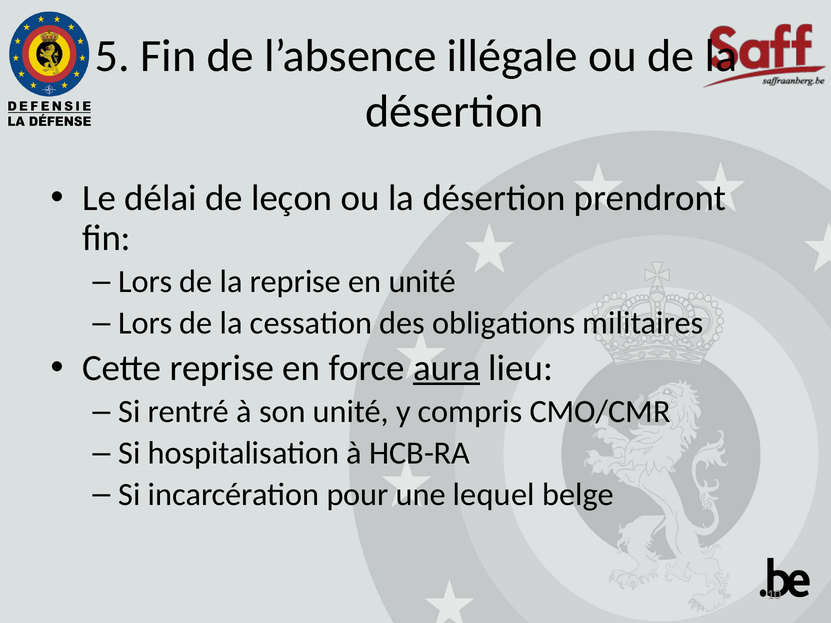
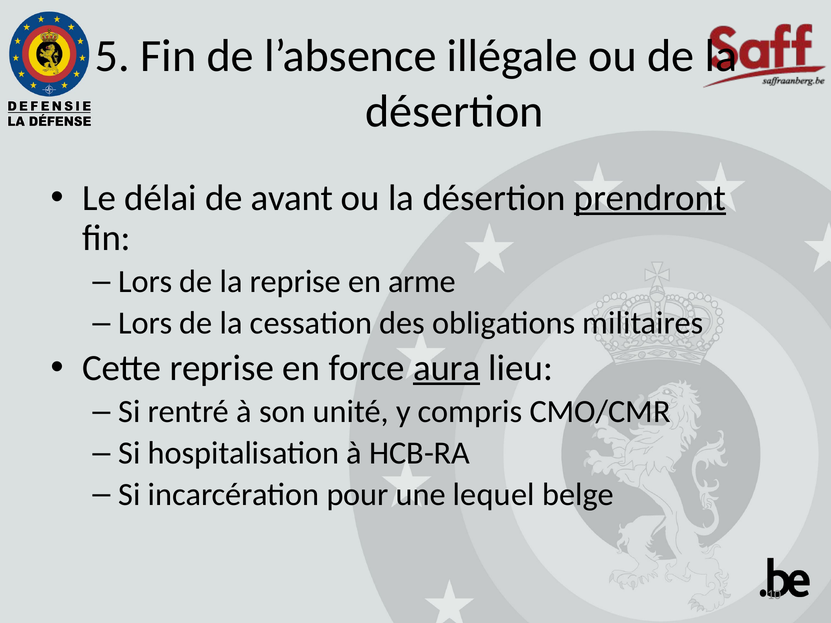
leçon: leçon -> avant (292, 198)
prendront underline: none -> present (650, 198)
en unité: unité -> arme (422, 282)
